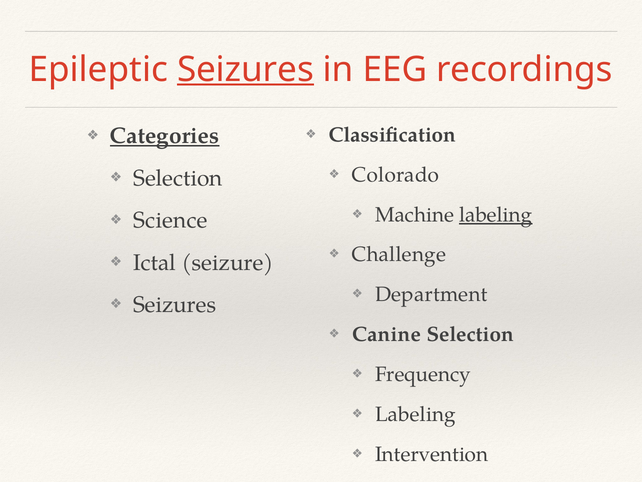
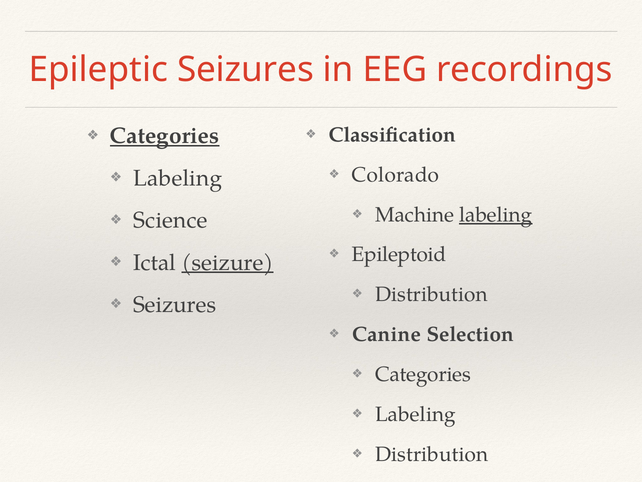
Seizures underline: present -> none (245, 69)
Selection: Selection -> Labeling (178, 178)
Challenge: Challenge -> Epileptoid (399, 254)
seizure underline: none -> present (228, 262)
Department: Department -> Distribution (431, 294)
Frequency: Frequency -> Categories (423, 374)
Intervention: Intervention -> Distribution (432, 454)
